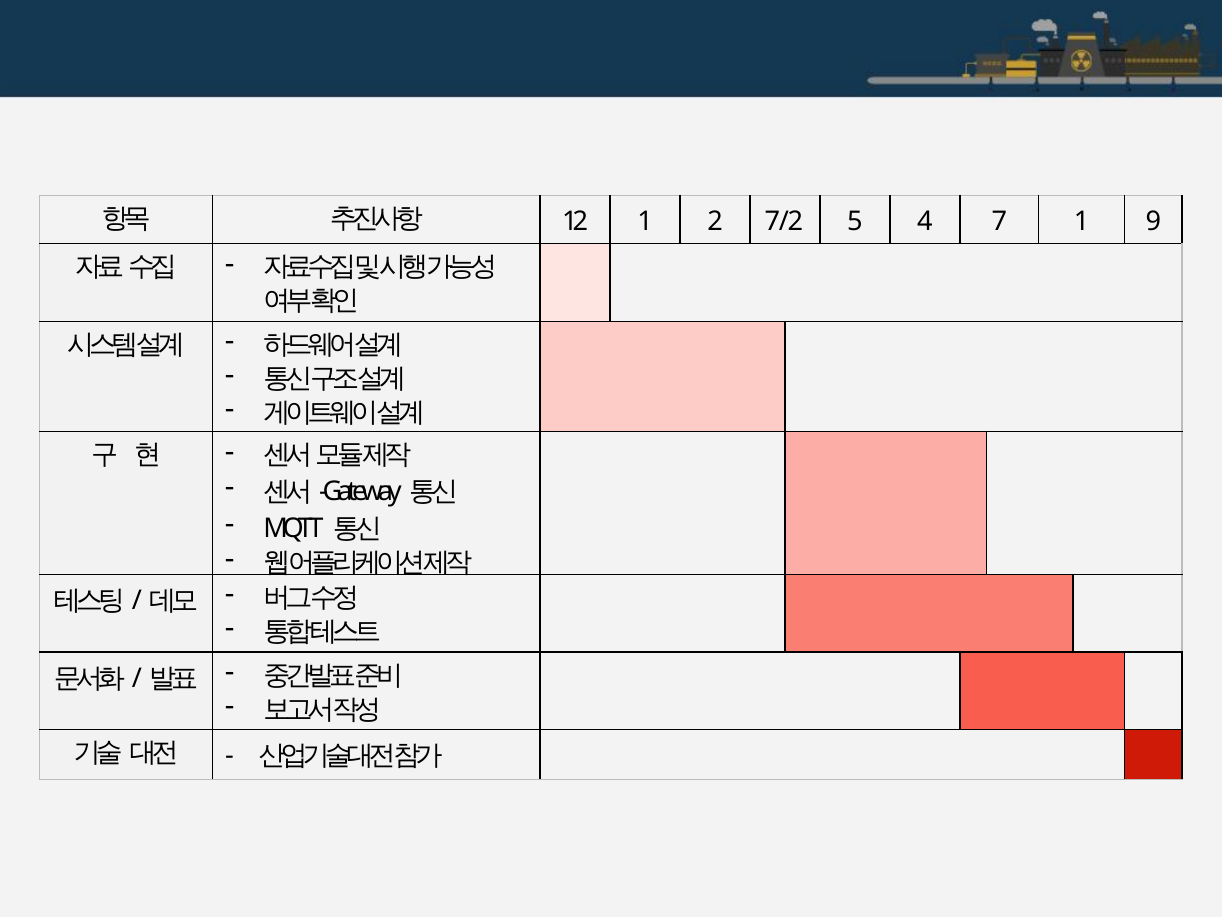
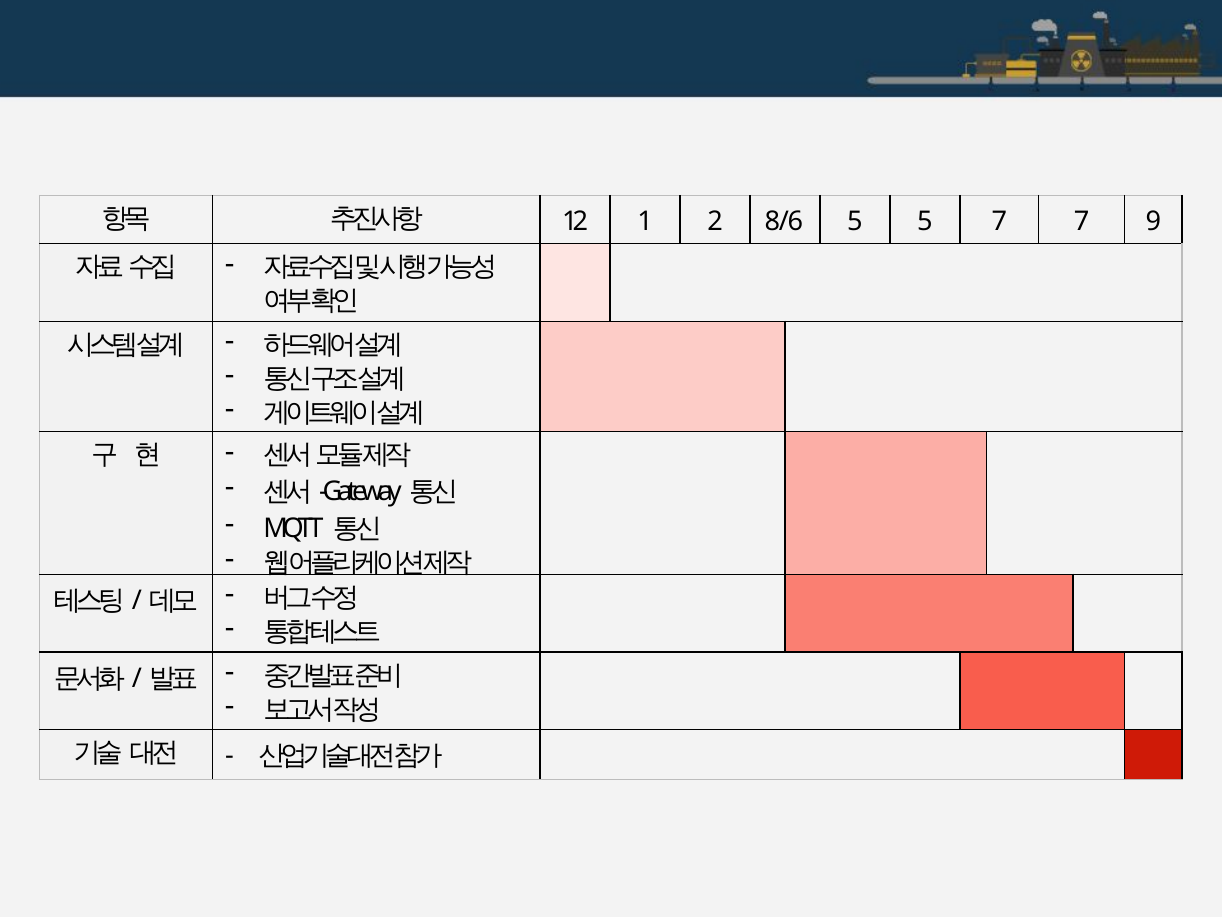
2 7: 7 -> 8 (772, 222)
2: 2 -> 6 (795, 222)
5 4: 4 -> 5 (925, 222)
7 1: 1 -> 7 (1082, 222)
